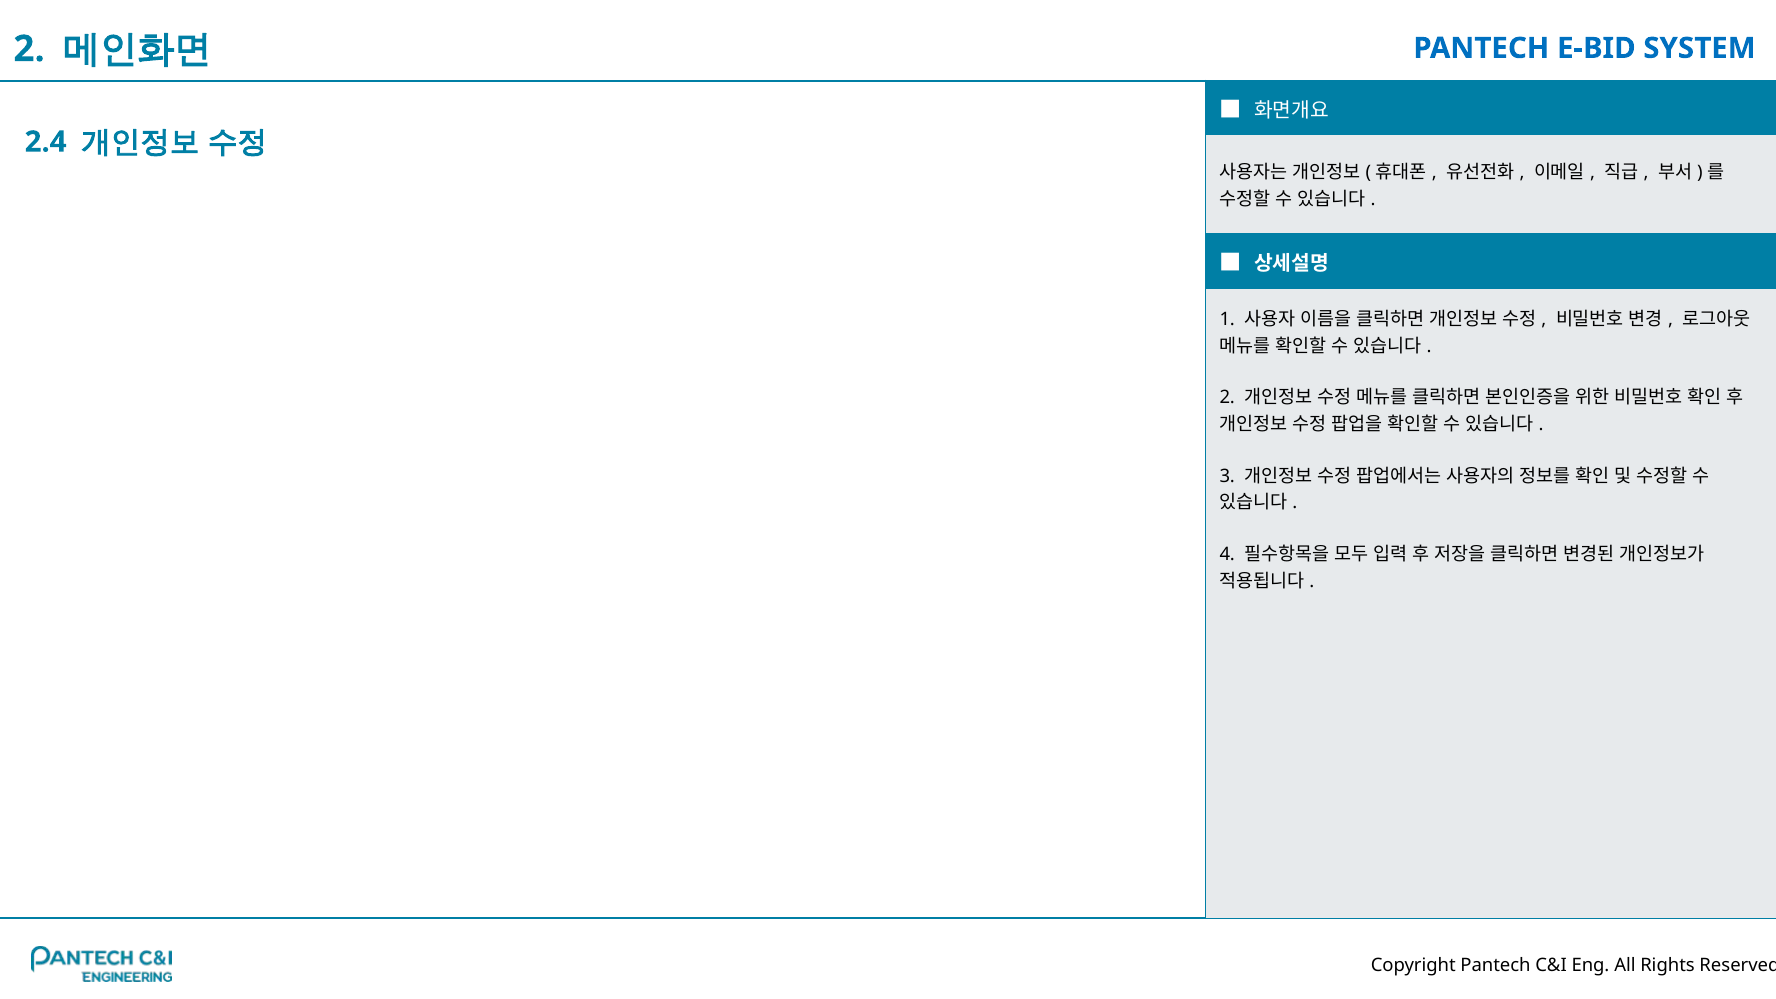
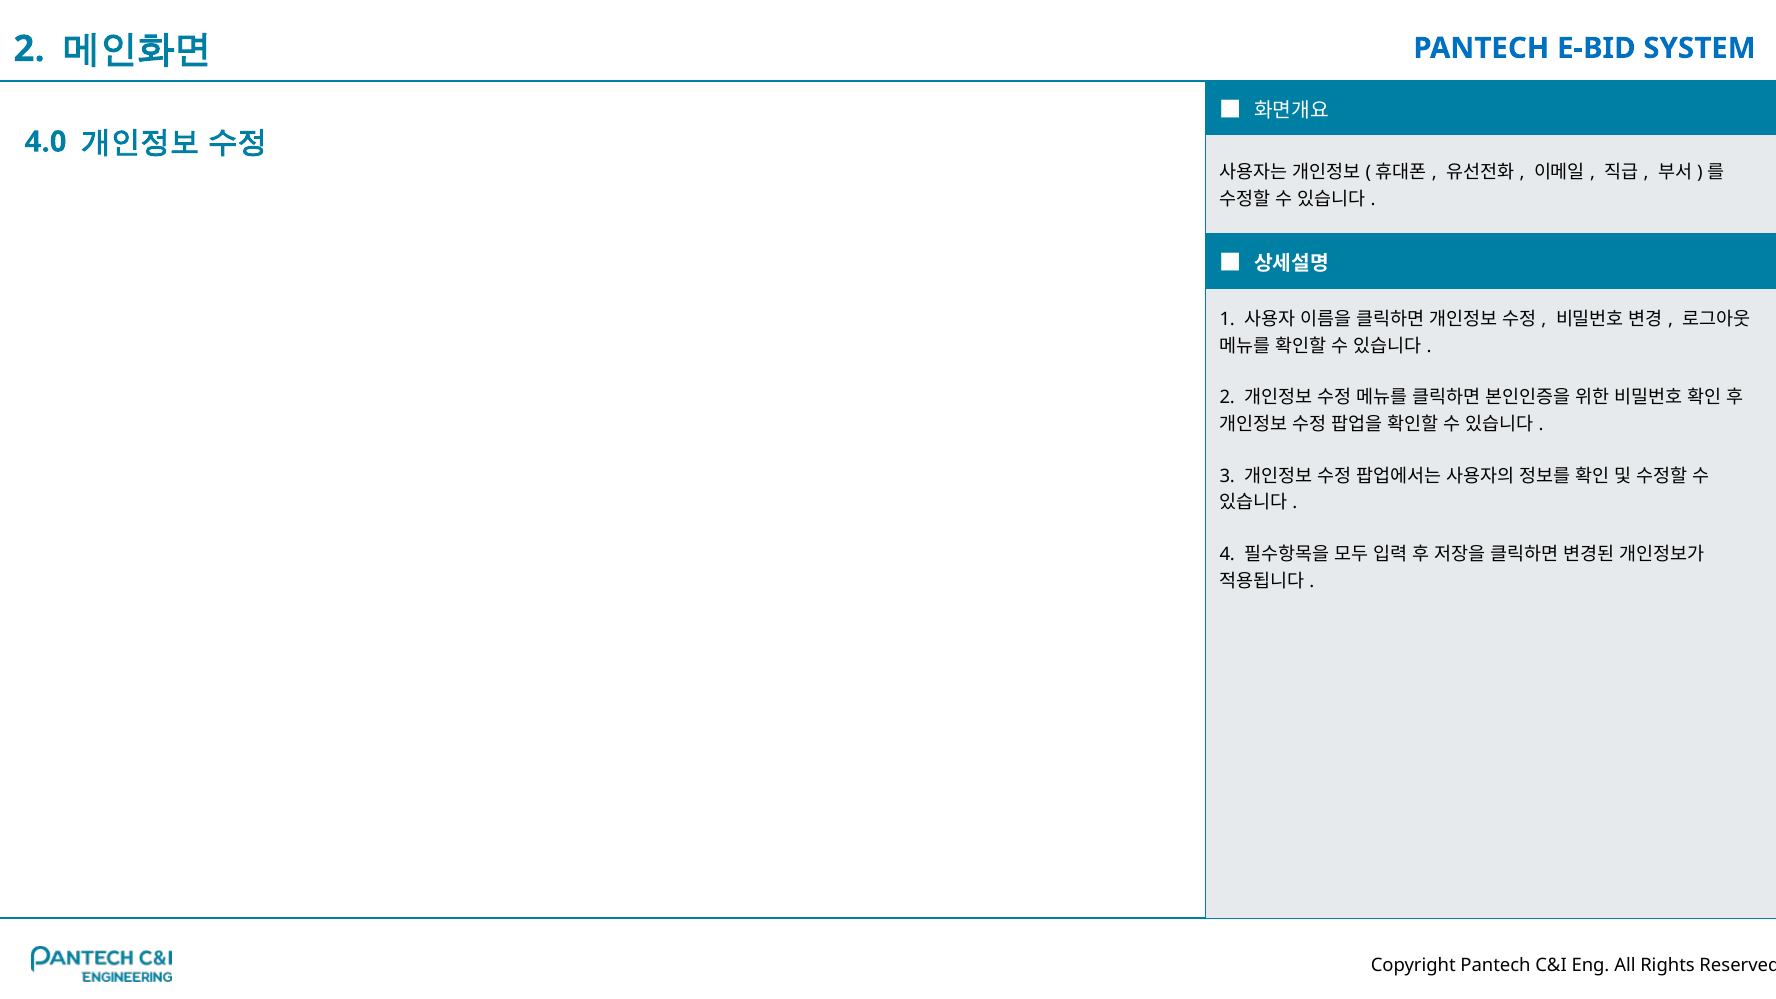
2.4: 2.4 -> 4.0 (46, 142)
